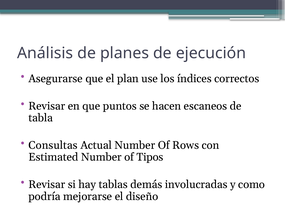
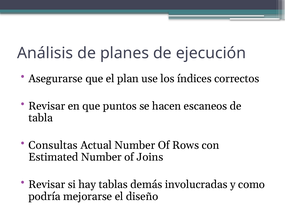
Tipos: Tipos -> Joins (150, 158)
